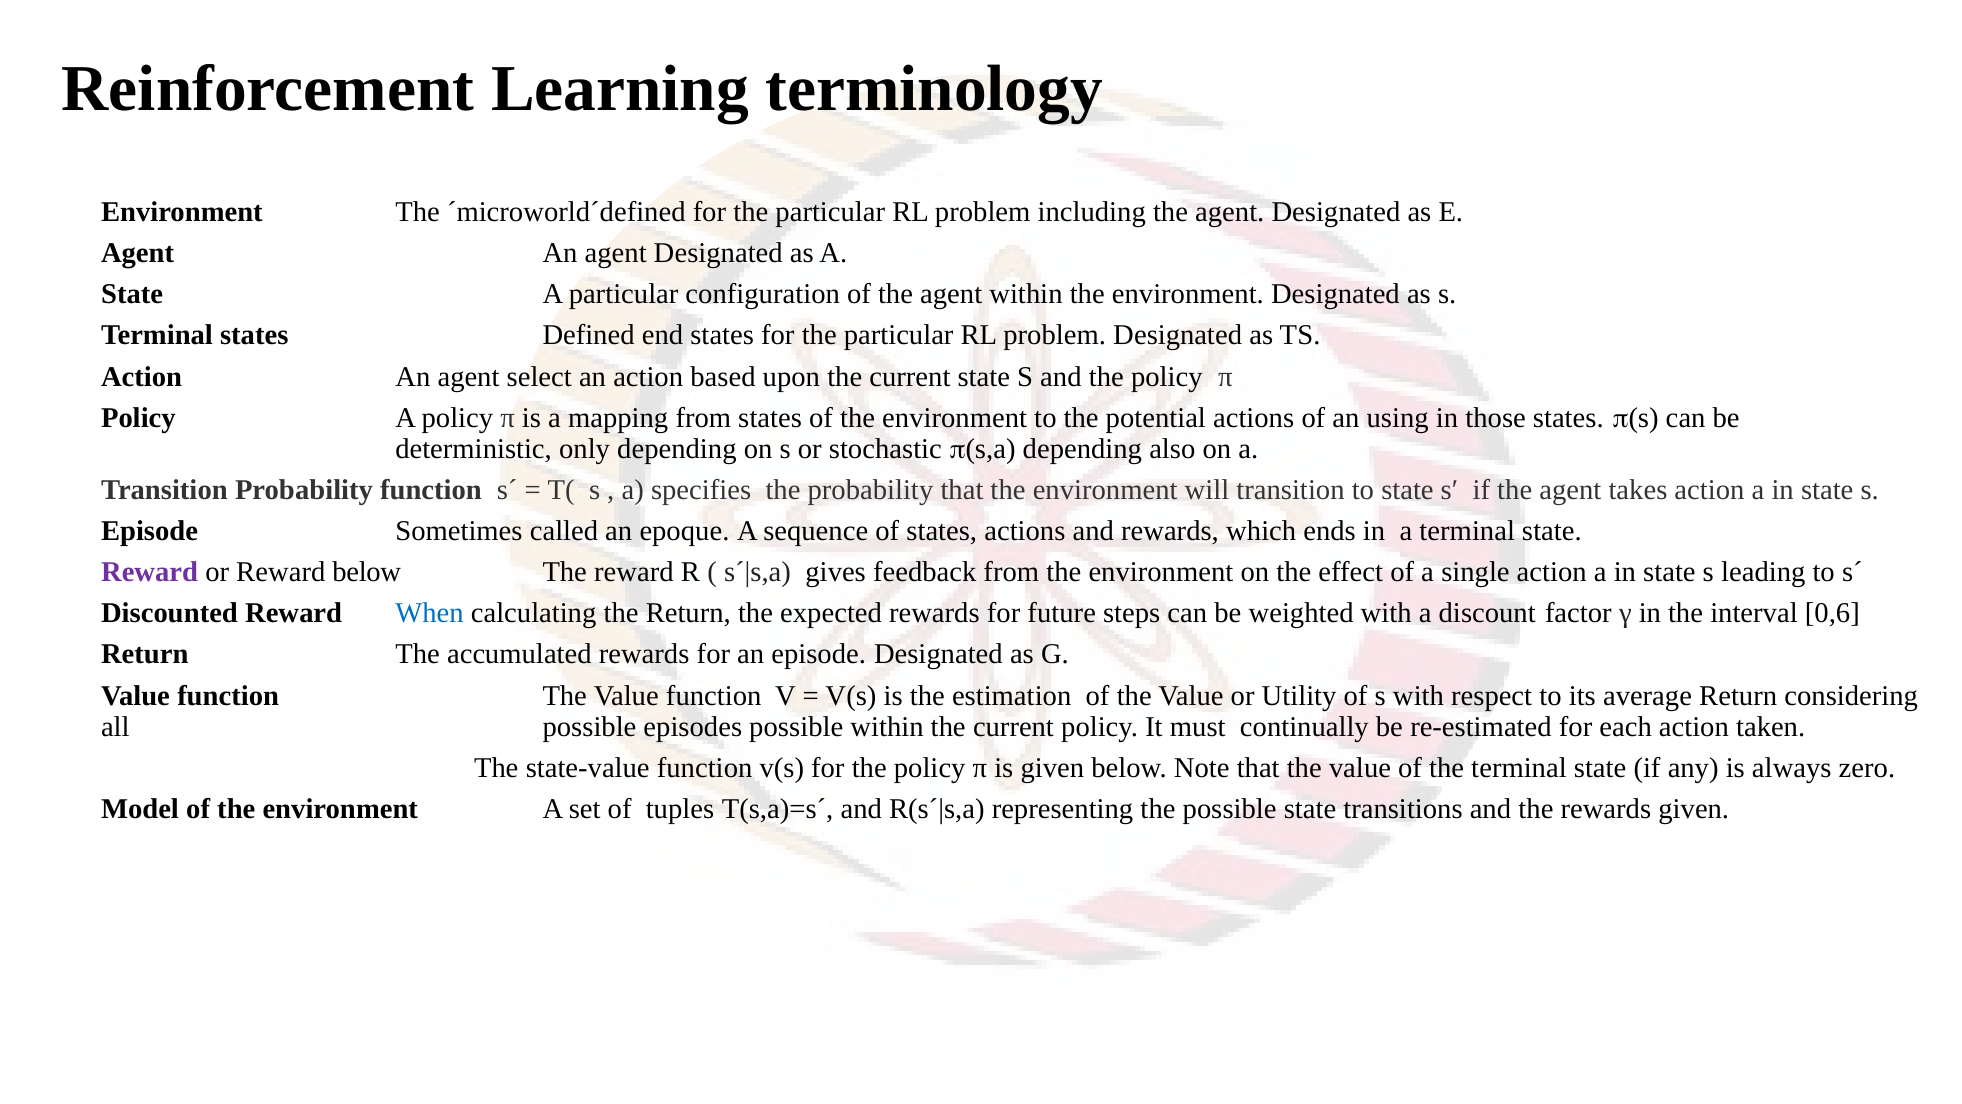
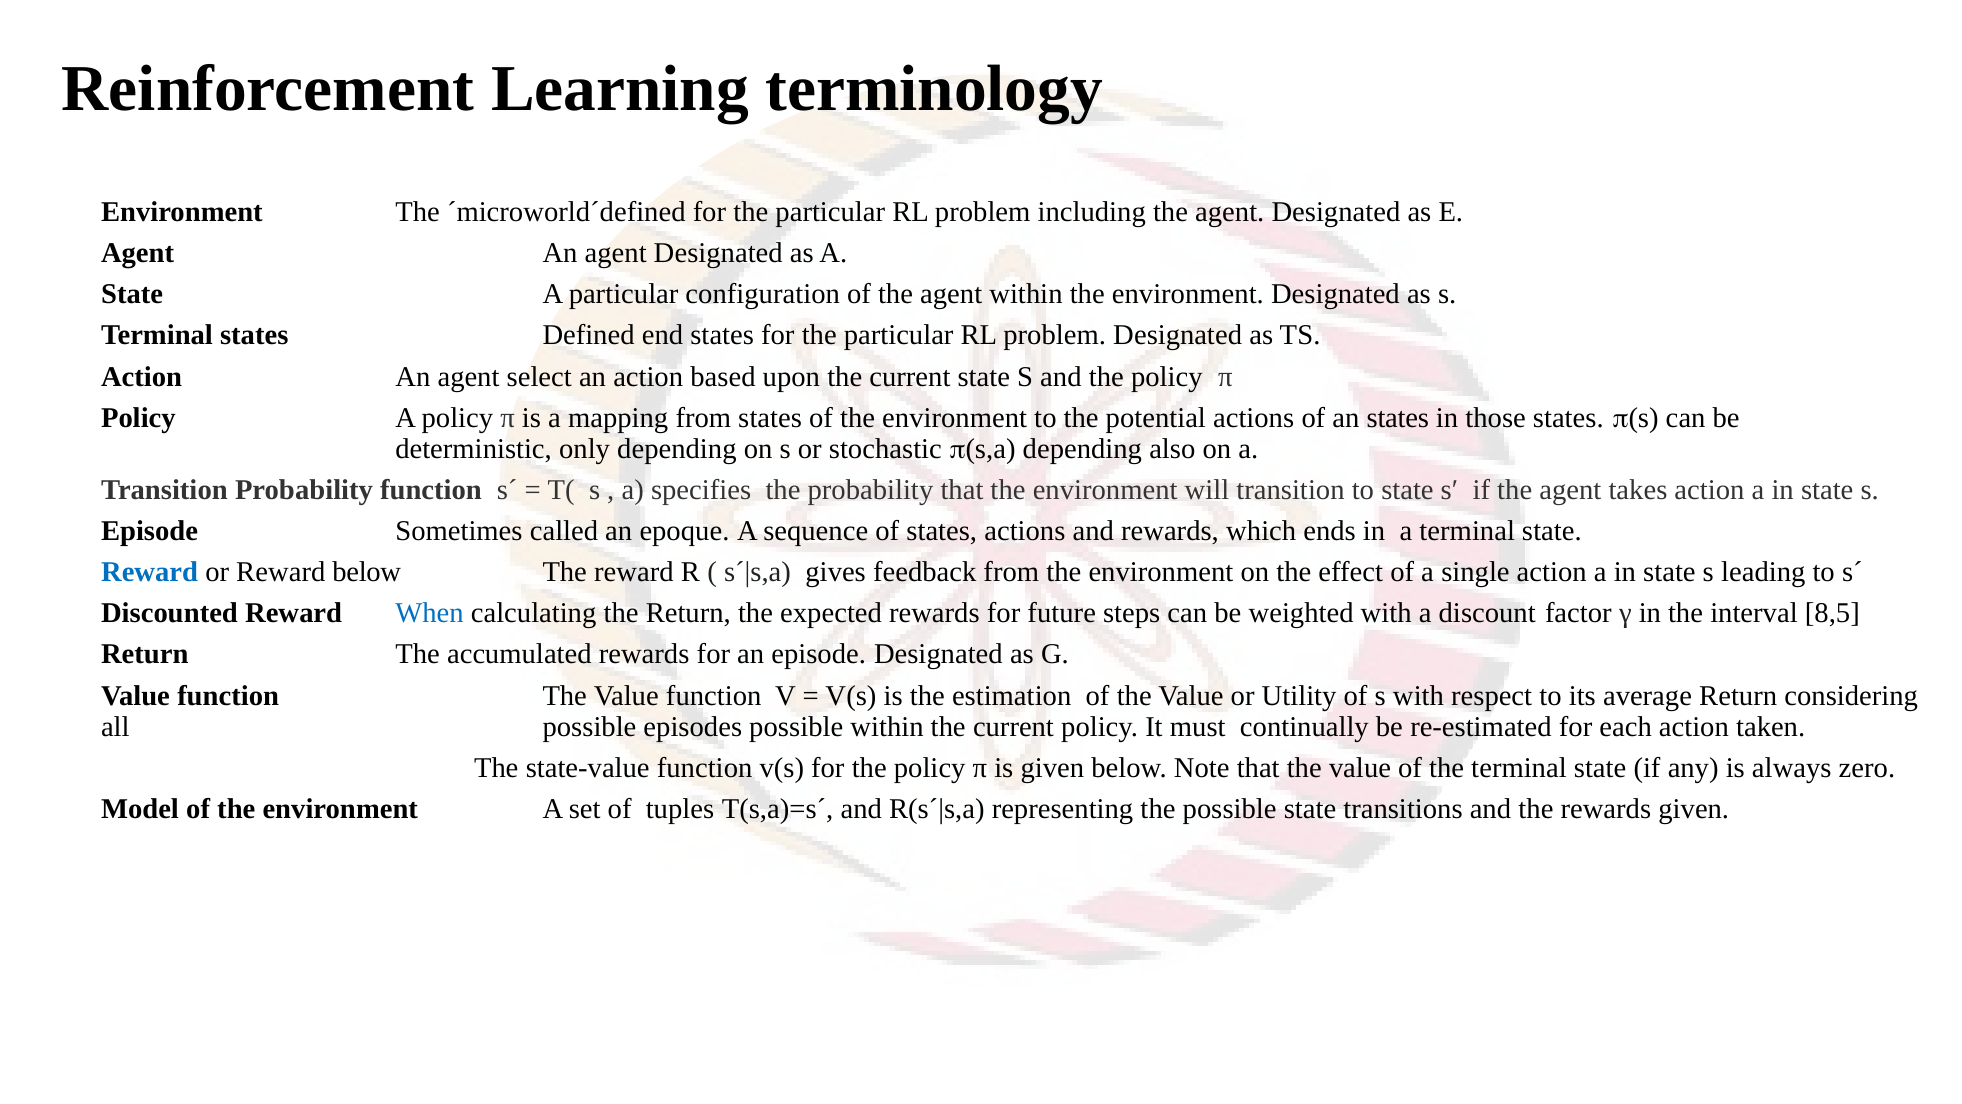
an using: using -> states (1398, 418)
Reward colour: purple -> blue (150, 572)
0,6: 0,6 -> 8,5 (1832, 613)
